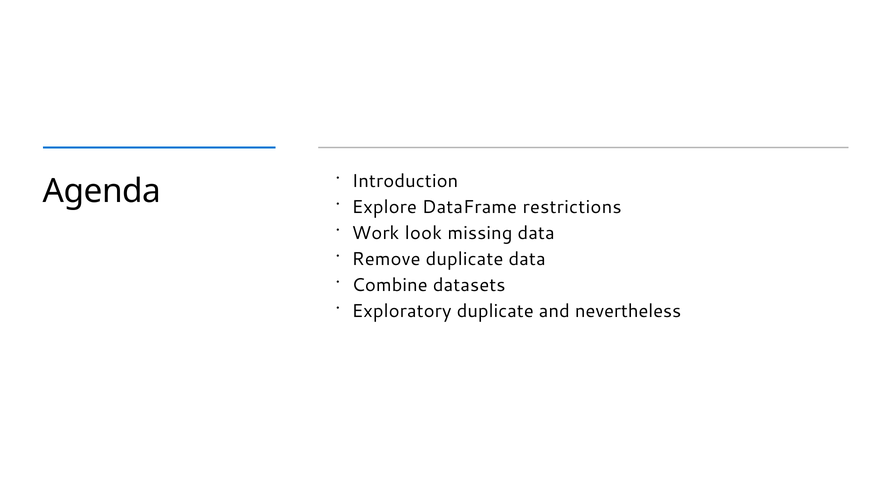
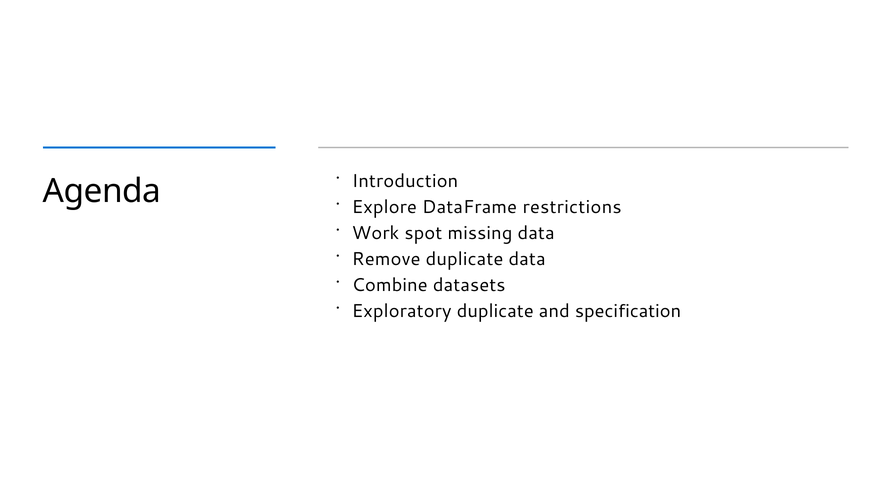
look: look -> spot (423, 233)
nevertheless: nevertheless -> specification (628, 311)
